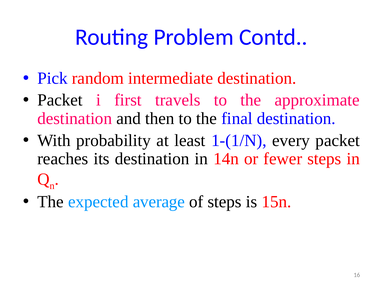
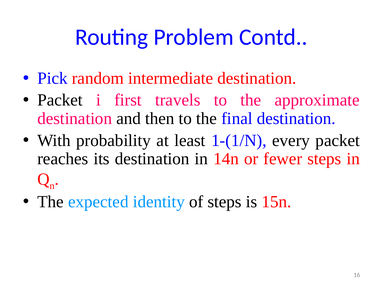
average: average -> identity (159, 201)
